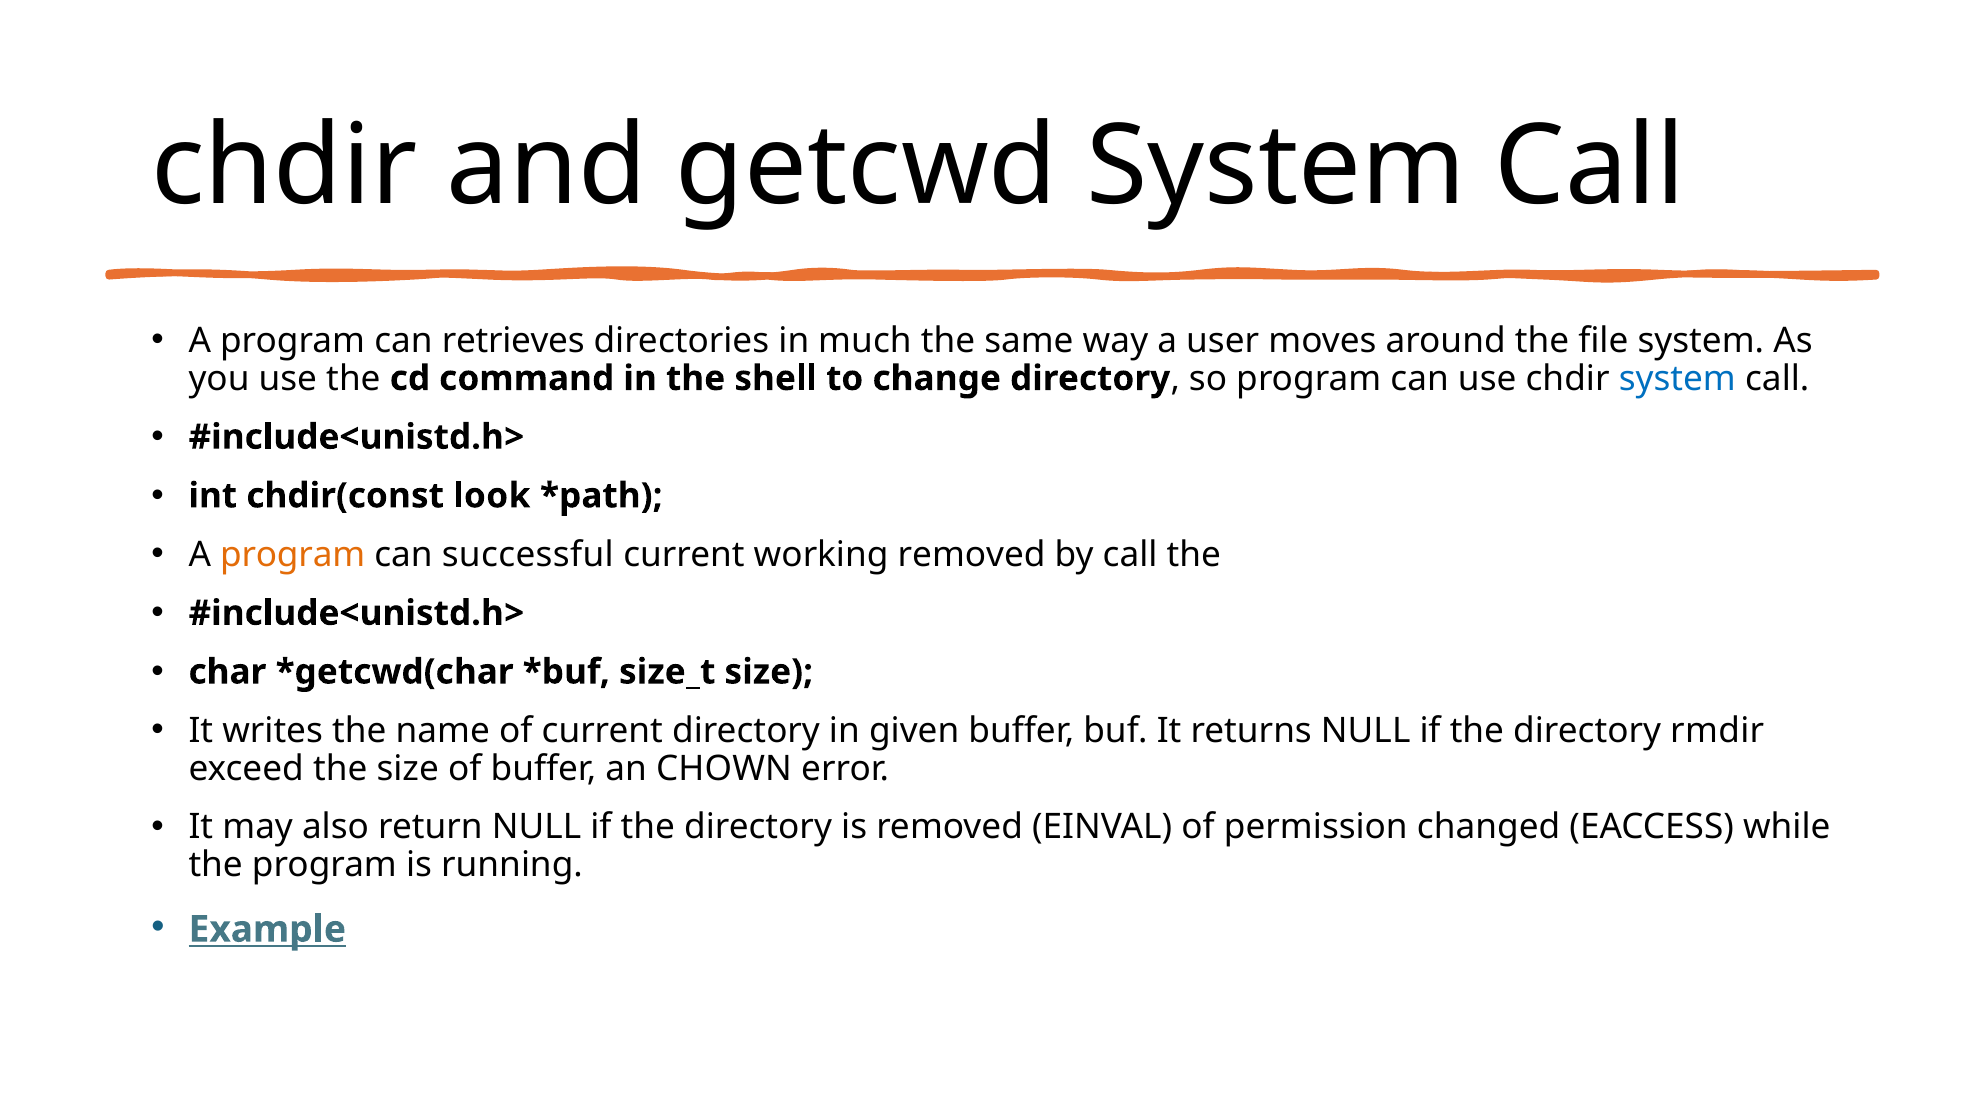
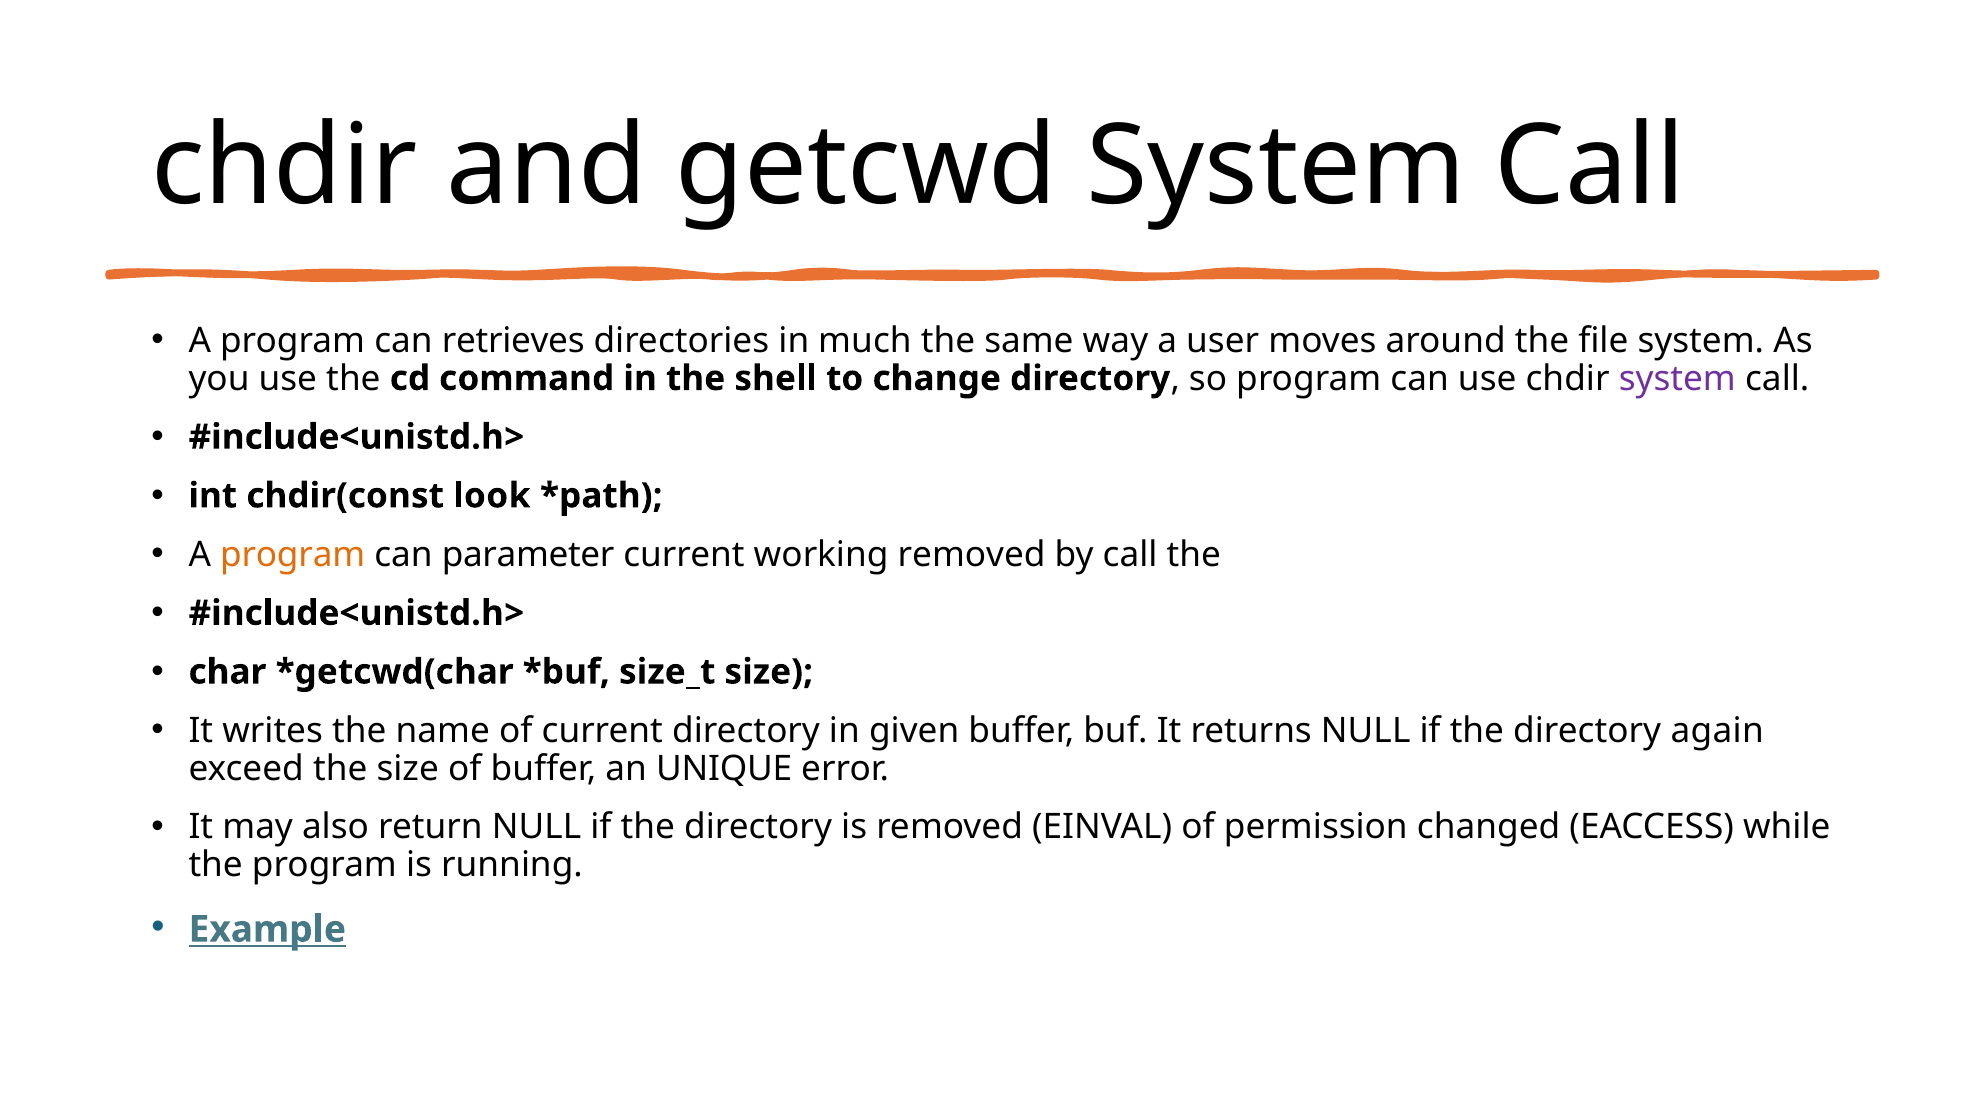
system colour: blue -> purple (1677, 378)
successful: successful -> parameter (528, 554)
rmdir: rmdir -> again (1717, 730)
CHOWN: CHOWN -> UNIQUE (724, 768)
